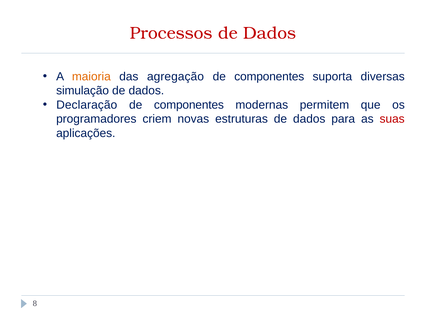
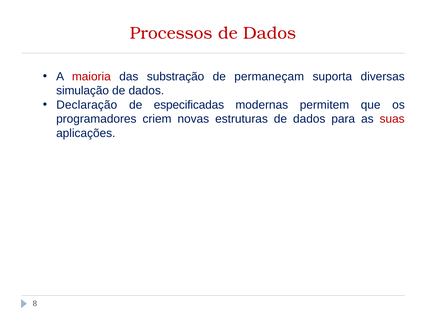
maioria colour: orange -> red (91, 77)
agregação: agregação -> substração (176, 77)
componentes: componentes -> permaneçam (269, 77)
componentes: componentes -> especificadas (189, 105)
